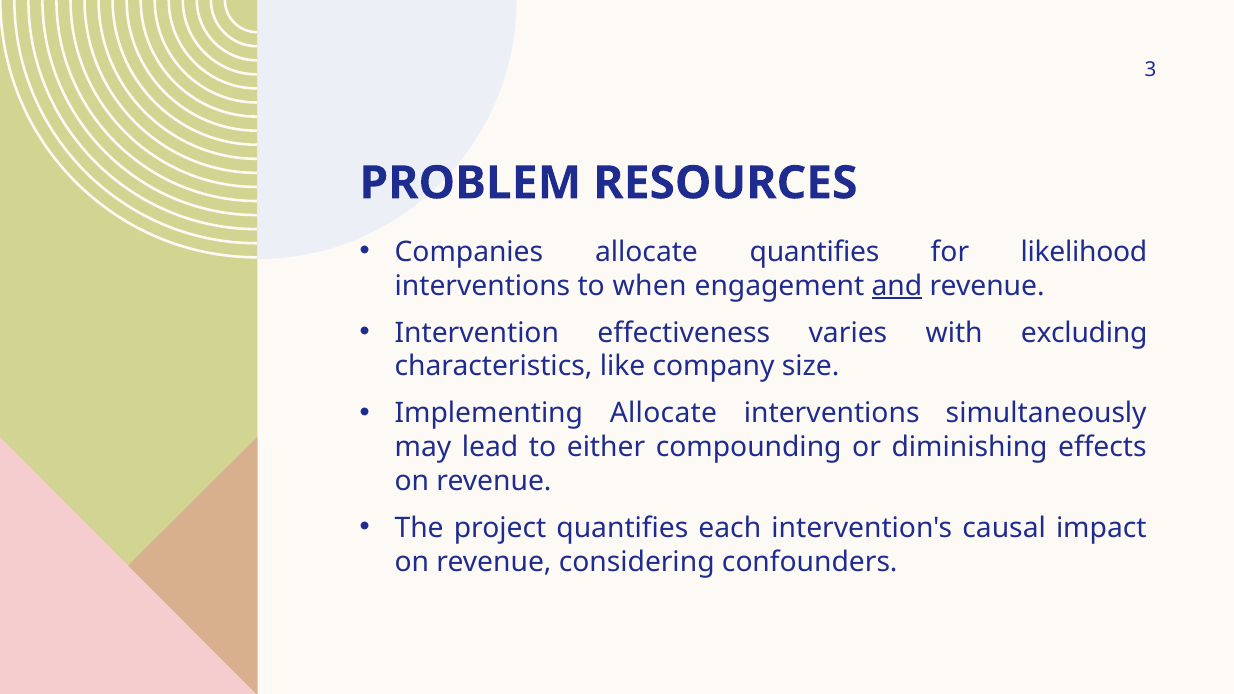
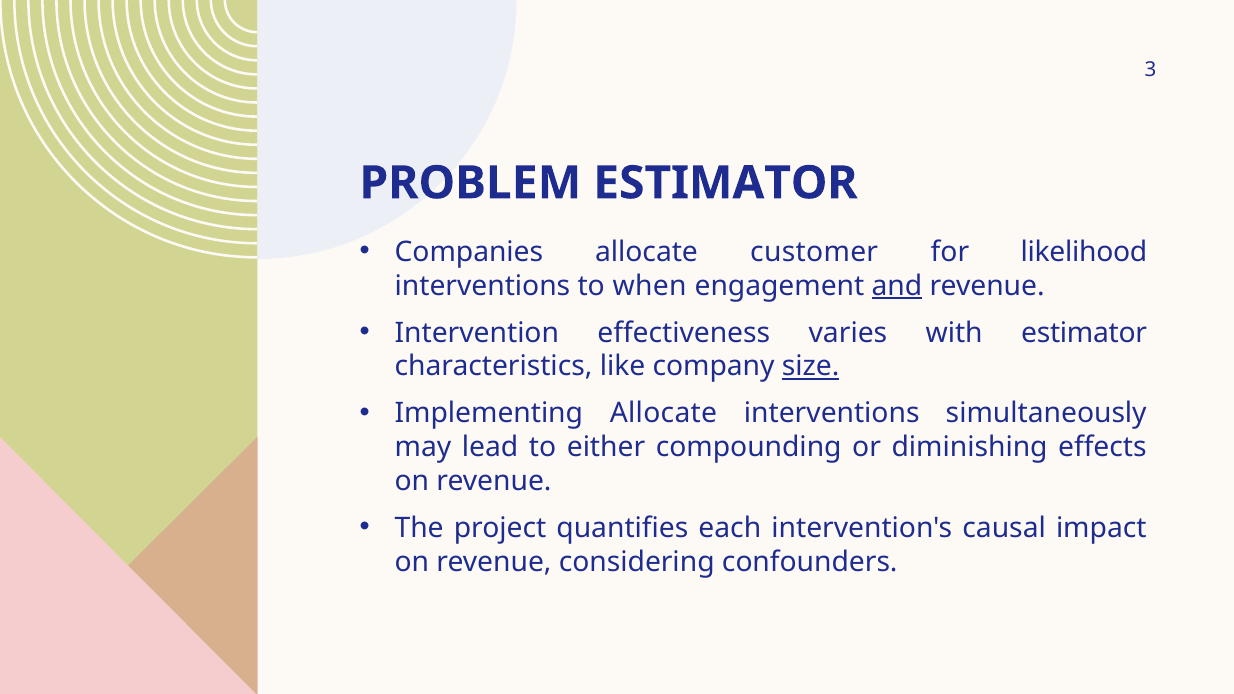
PROBLEM RESOURCES: RESOURCES -> ESTIMATOR (725, 183)
allocate quantifies: quantifies -> customer (814, 252)
with excluding: excluding -> estimator (1084, 333)
size underline: none -> present (811, 367)
